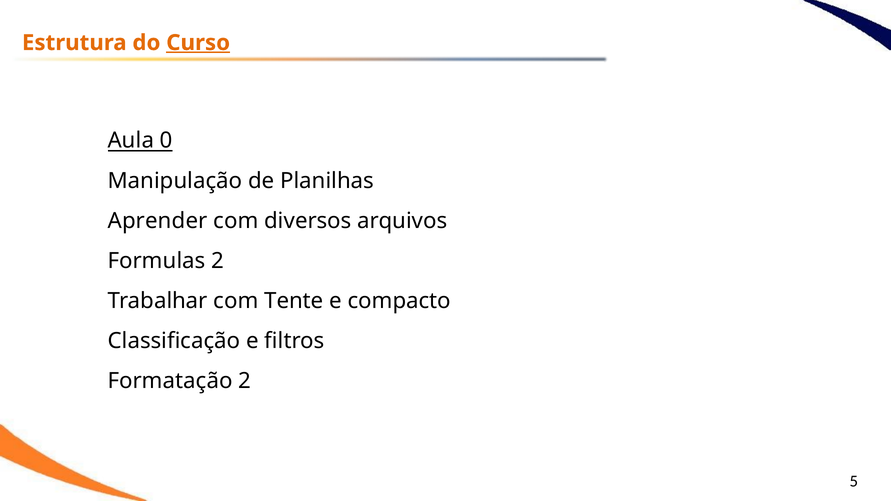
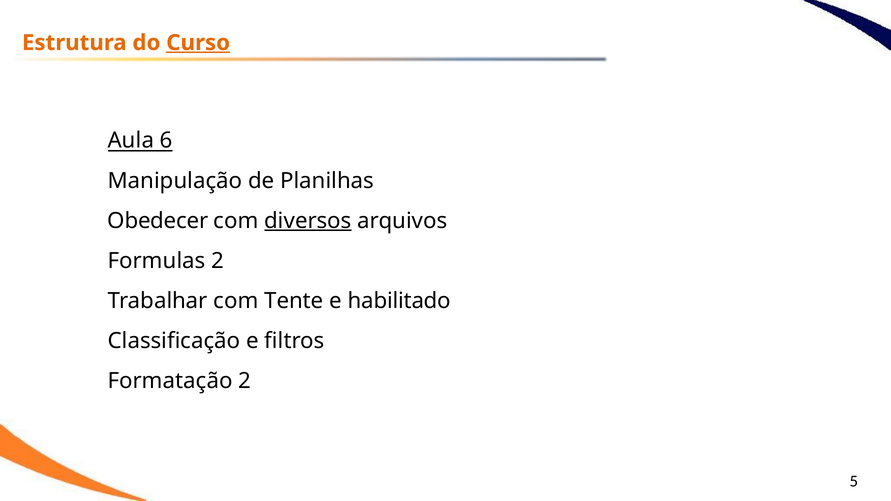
0: 0 -> 6 (166, 141)
Aprender: Aprender -> Obedecer (158, 221)
diversos underline: none -> present (308, 221)
compacto: compacto -> habilitado (399, 301)
